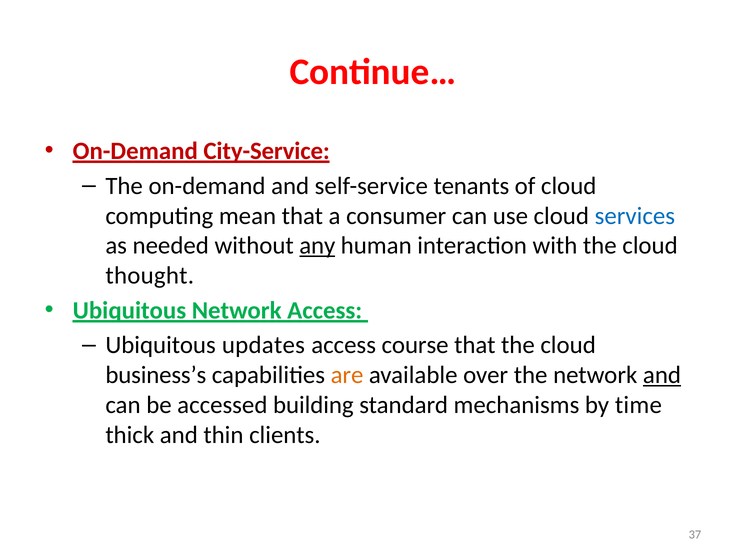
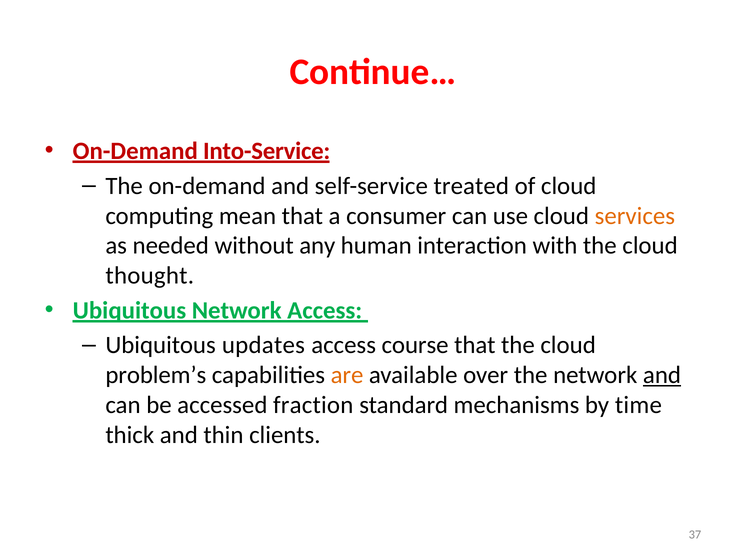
City-Service: City-Service -> Into-Service (267, 151)
tenants: tenants -> treated (471, 186)
services colour: blue -> orange (635, 216)
any underline: present -> none (317, 245)
business’s: business’s -> problem’s (156, 375)
building: building -> fraction (313, 405)
